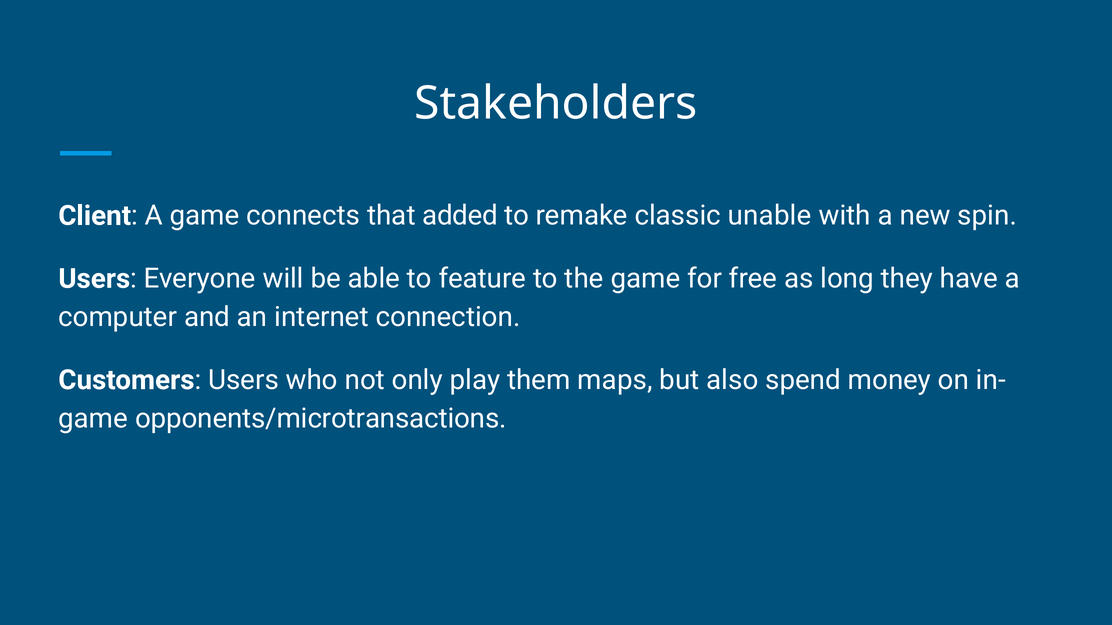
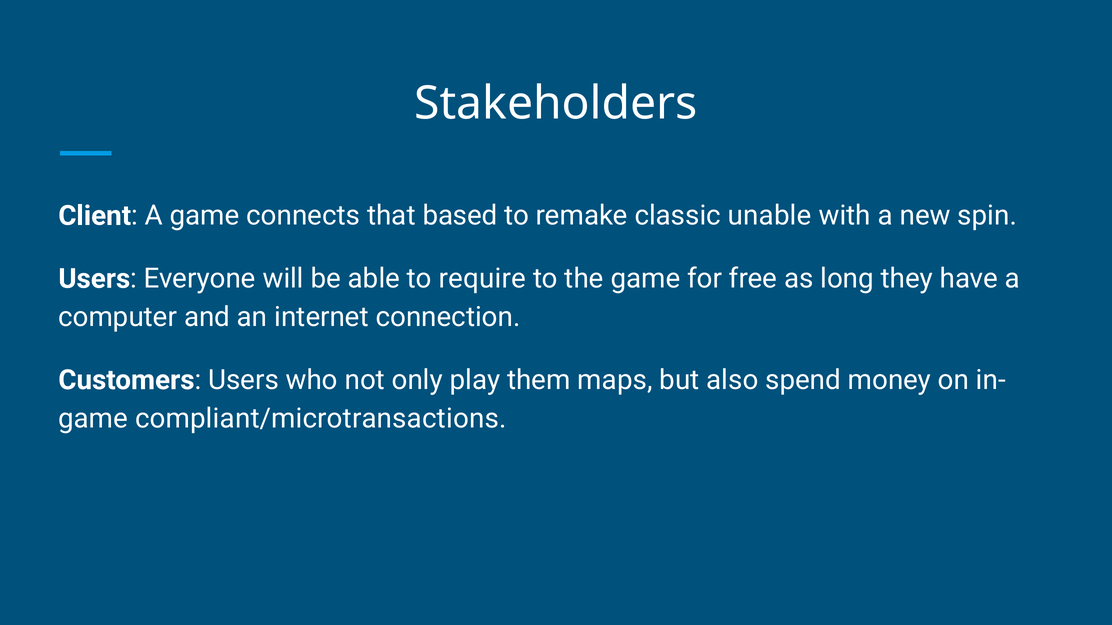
added: added -> based (460, 216)
feature: feature -> require (482, 279)
opponents/microtransactions: opponents/microtransactions -> compliant/microtransactions (321, 419)
